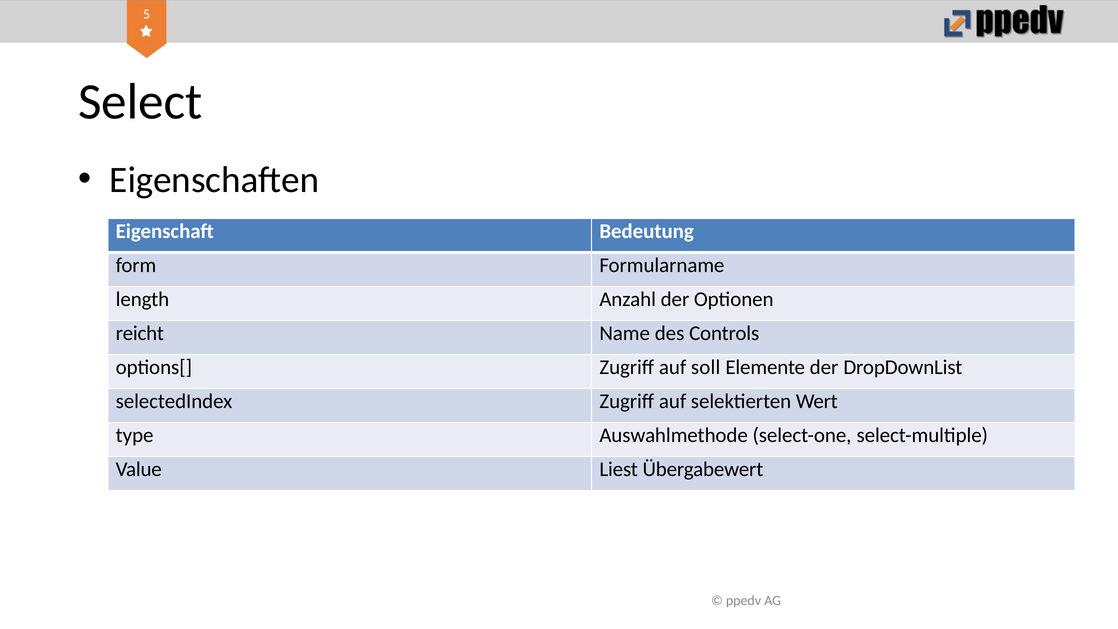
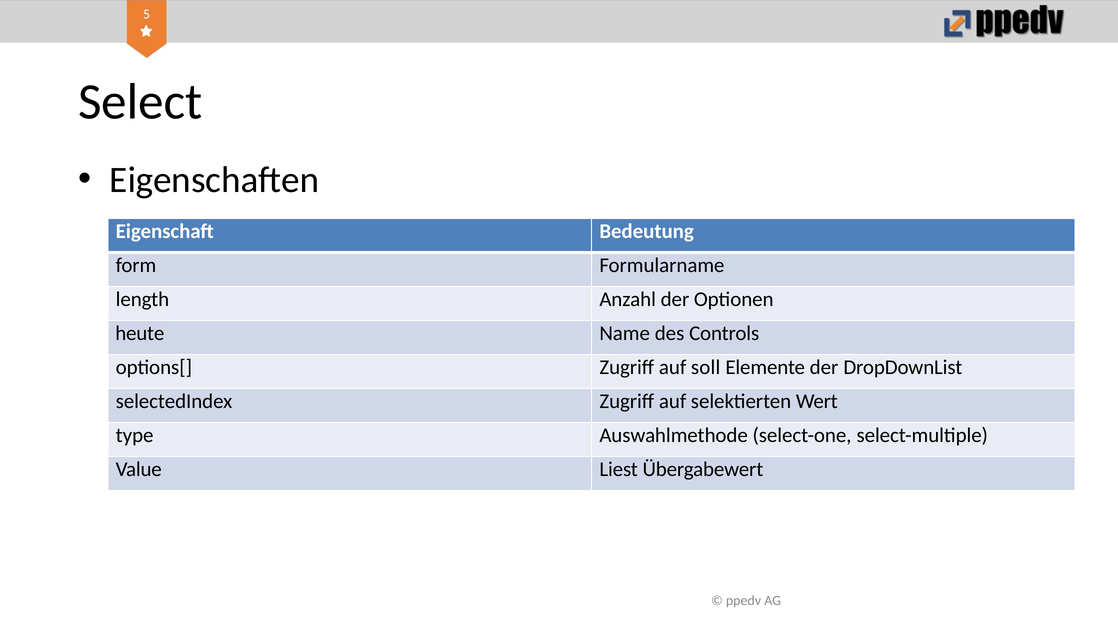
reicht: reicht -> heute (140, 333)
